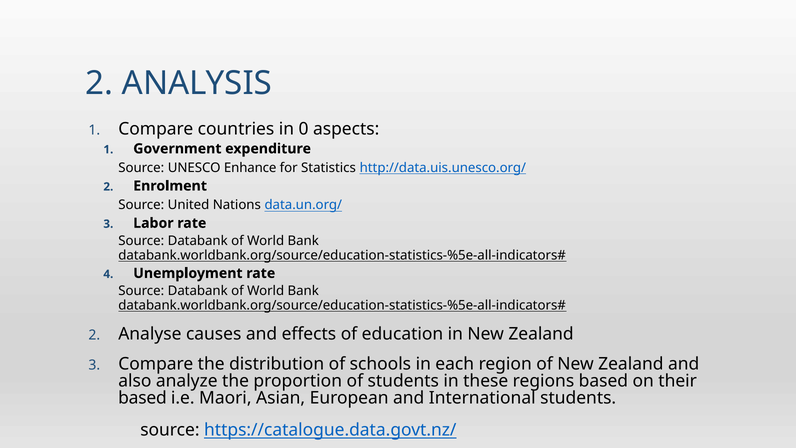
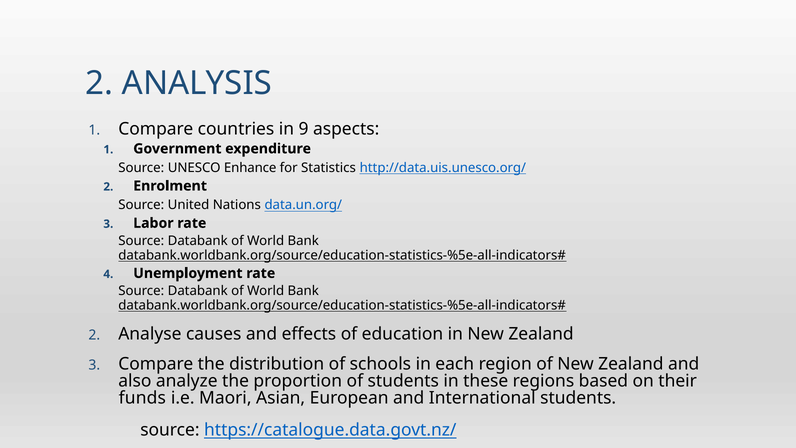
0: 0 -> 9 (304, 129)
based: based -> funds (142, 398)
